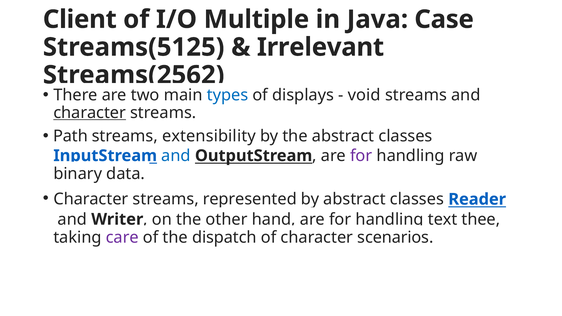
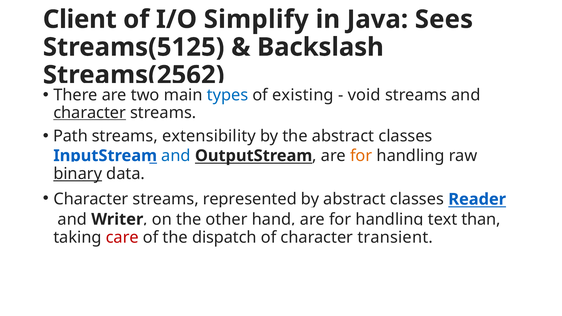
Multiple: Multiple -> Simplify (256, 19)
Case: Case -> Sees (444, 19)
Irrelevant: Irrelevant -> Backslash (320, 47)
displays: displays -> existing (303, 95)
for colour: purple -> orange (361, 156)
binary underline: none -> present (78, 174)
thee: thee -> than (481, 219)
care colour: purple -> red (122, 238)
scenarios: scenarios -> transient (395, 238)
